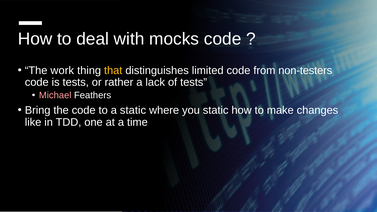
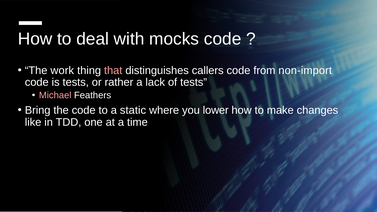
that colour: yellow -> pink (113, 71)
limited: limited -> callers (208, 71)
non-testers: non-testers -> non-import (305, 71)
you static: static -> lower (216, 110)
